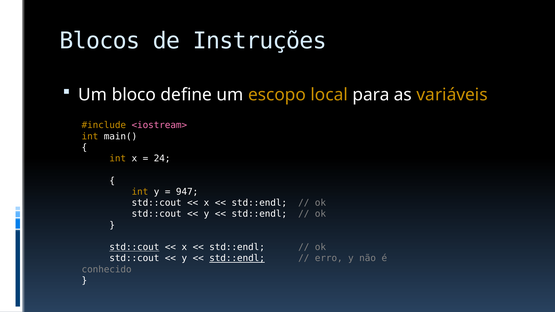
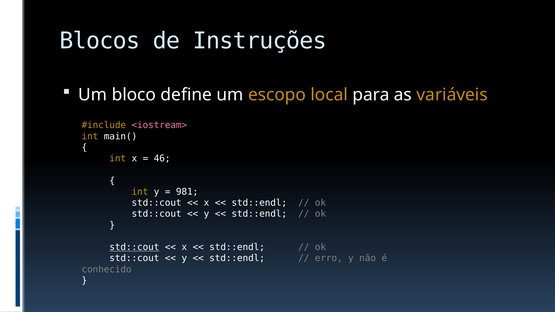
24: 24 -> 46 (162, 159)
947: 947 -> 981 (187, 192)
std::endl underline: present -> none (237, 258)
